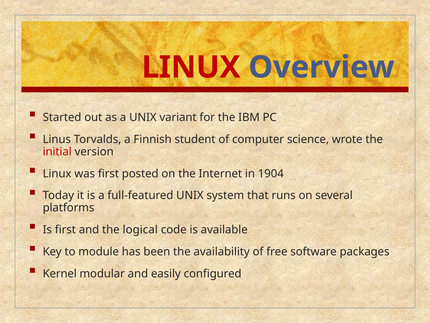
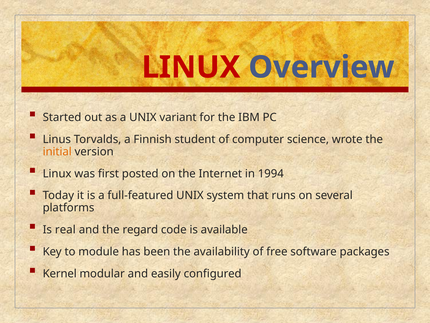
initial colour: red -> orange (57, 151)
1904: 1904 -> 1994 (271, 173)
Is first: first -> real (65, 229)
logical: logical -> regard (140, 229)
